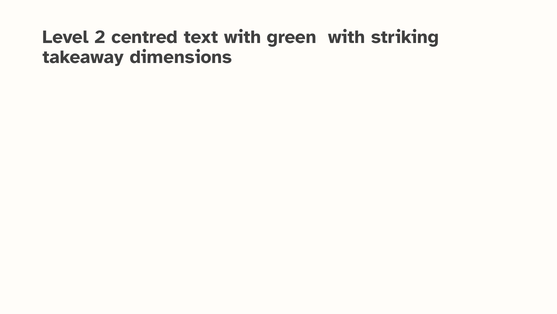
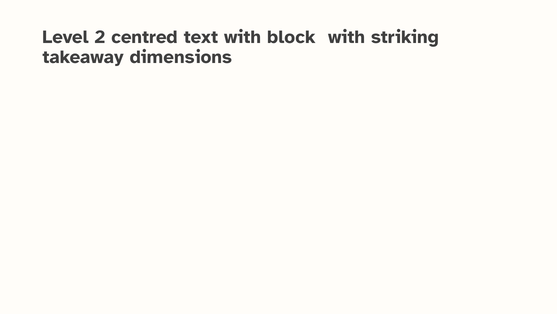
green: green -> block (292, 37)
